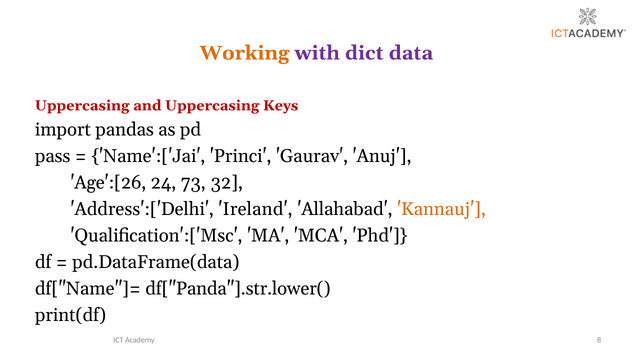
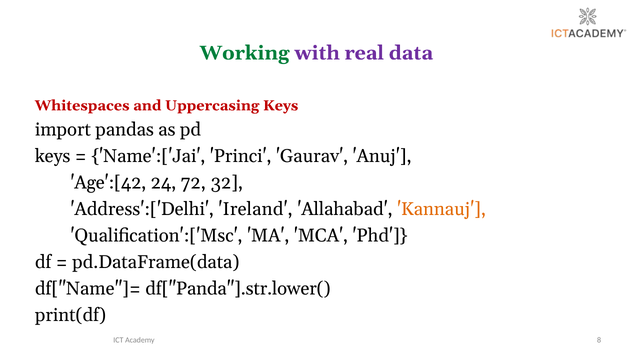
Working colour: orange -> green (245, 53)
dict: dict -> real (364, 53)
Uppercasing: Uppercasing -> Whitespaces (82, 106)
pass: pass -> keys (53, 156)
Age':[26: Age':[26 -> Age':[42 (108, 183)
73: 73 -> 72 (193, 183)
